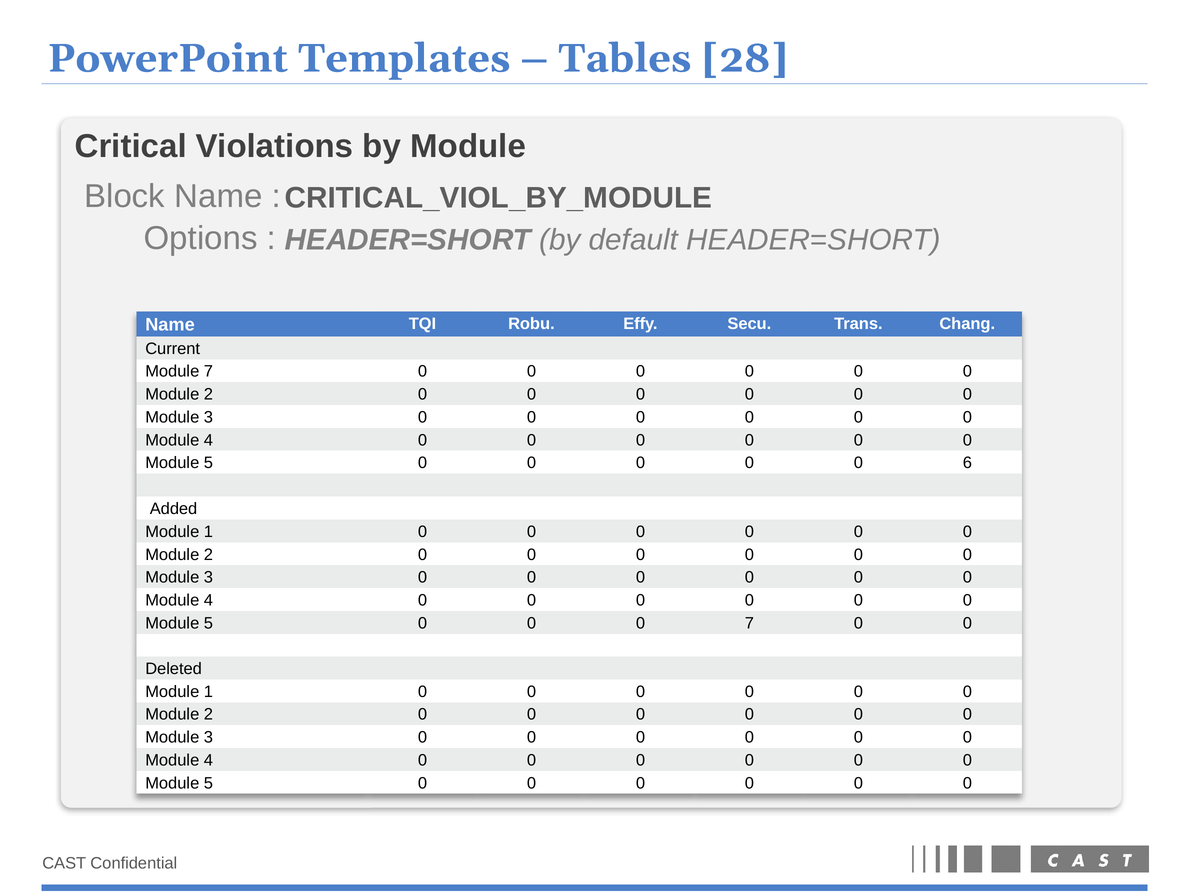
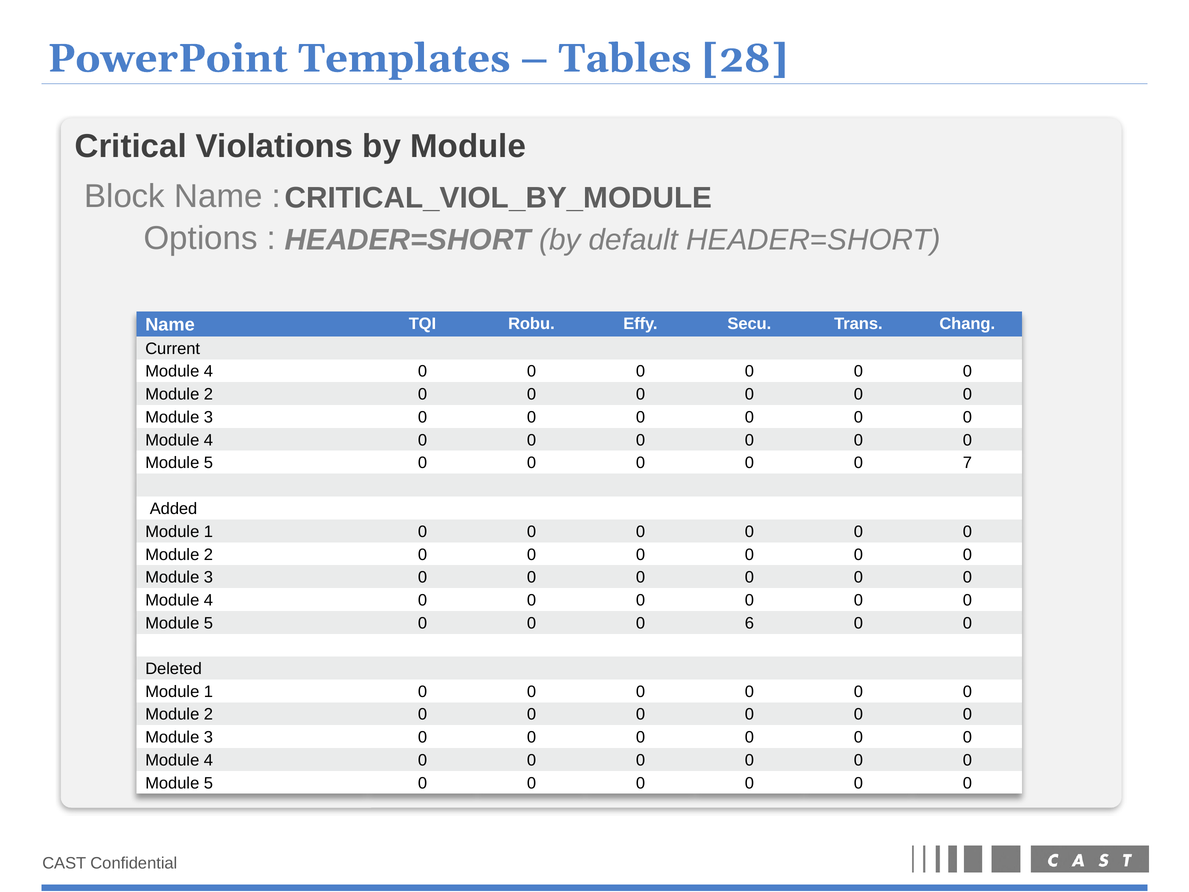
7: 7 -> 4 (208, 371)
6: 6 -> 7 (967, 463)
0 7: 7 -> 6 (749, 623)
